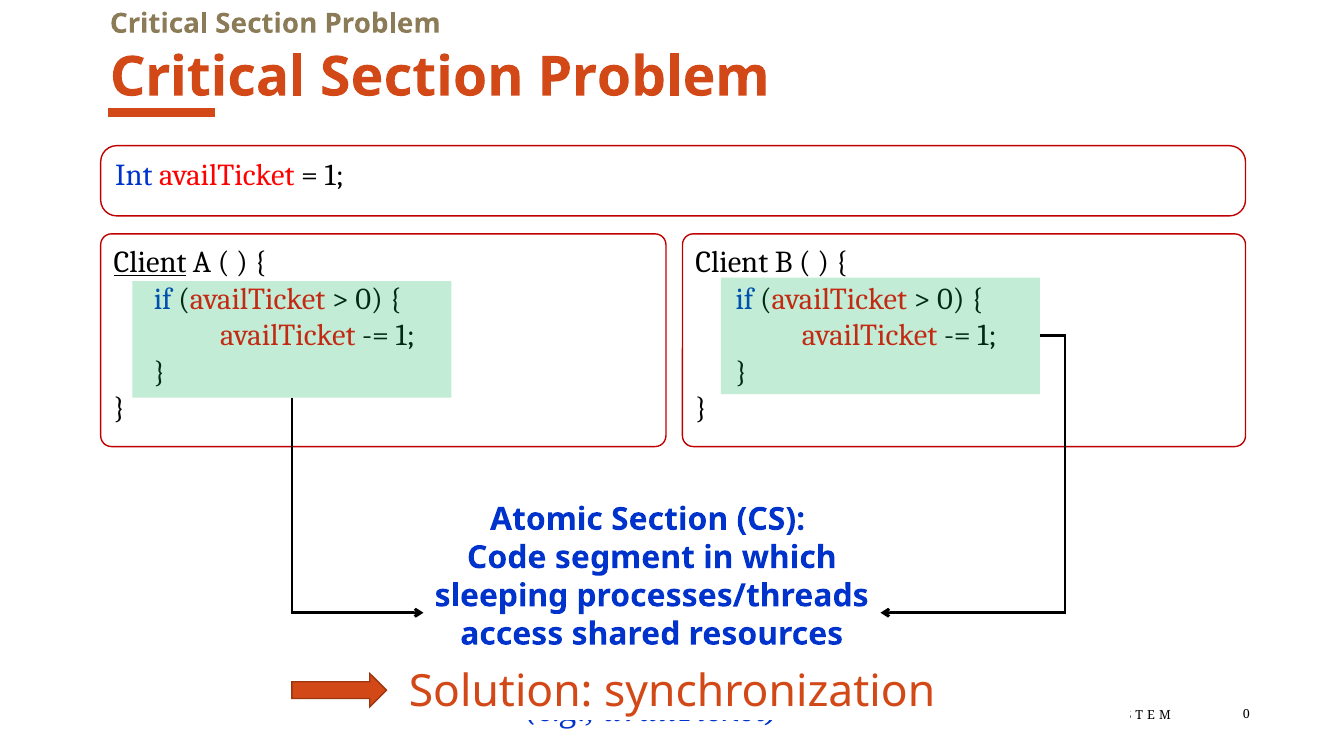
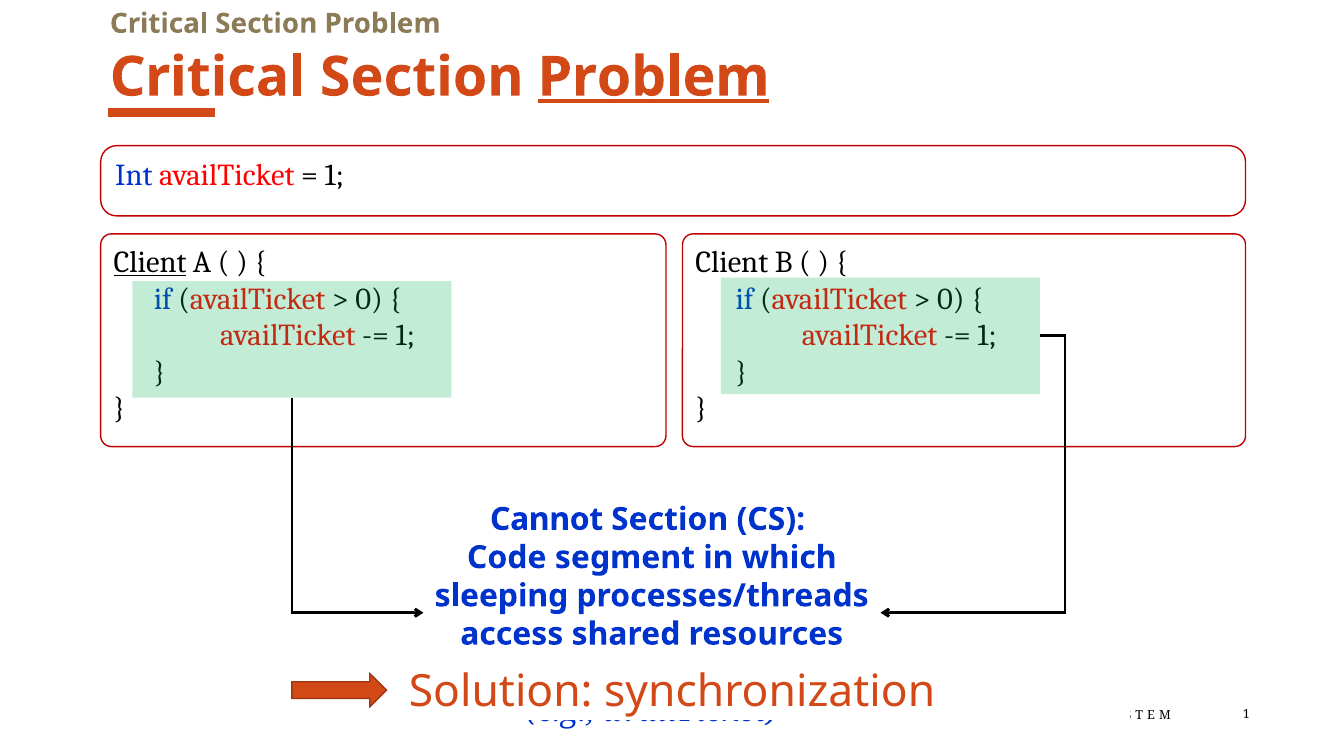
Problem underline: none -> present (654, 77)
Atomic: Atomic -> Cannot (547, 519)
0: 0 -> 1 (1246, 714)
